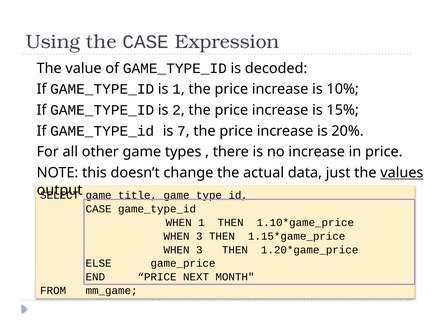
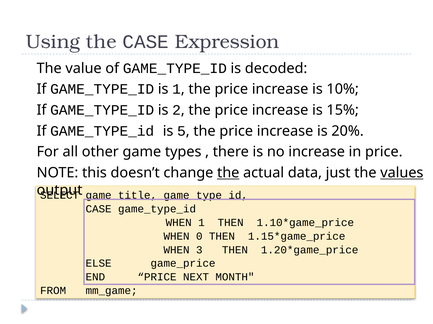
7: 7 -> 5 (181, 131)
the underline: none -> present (228, 173)
3: 3 -> 0 (199, 237)
